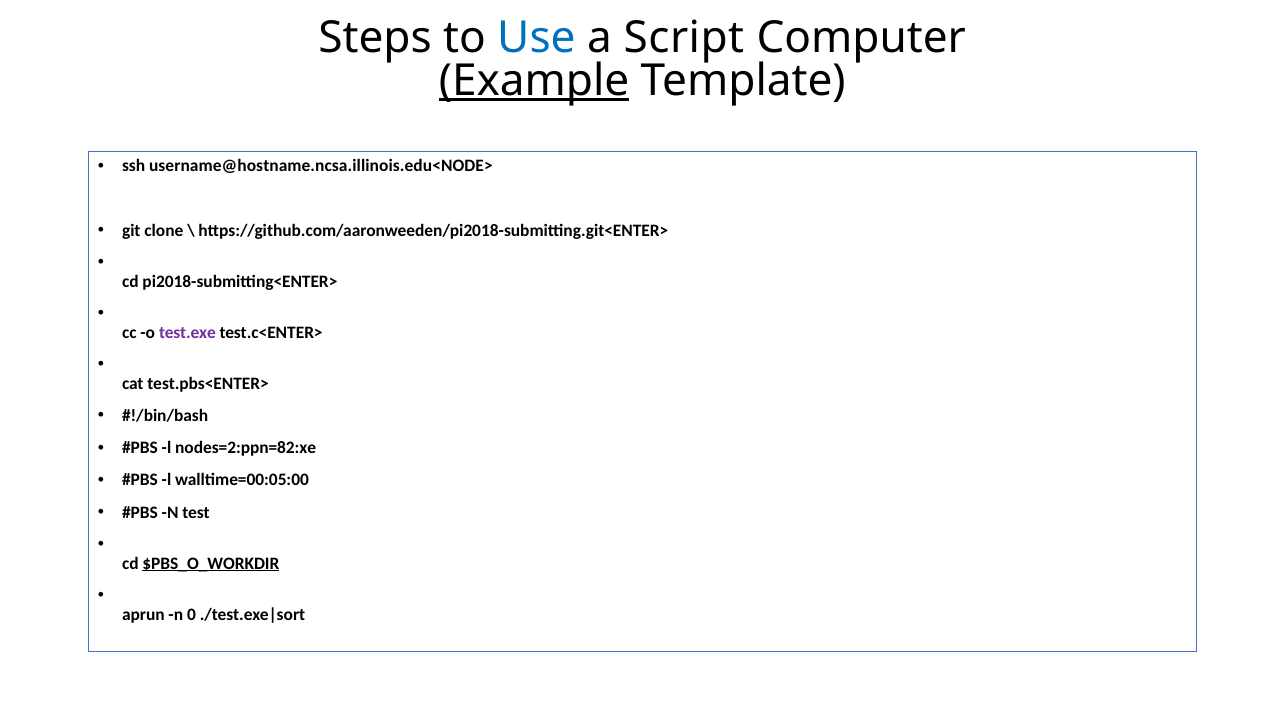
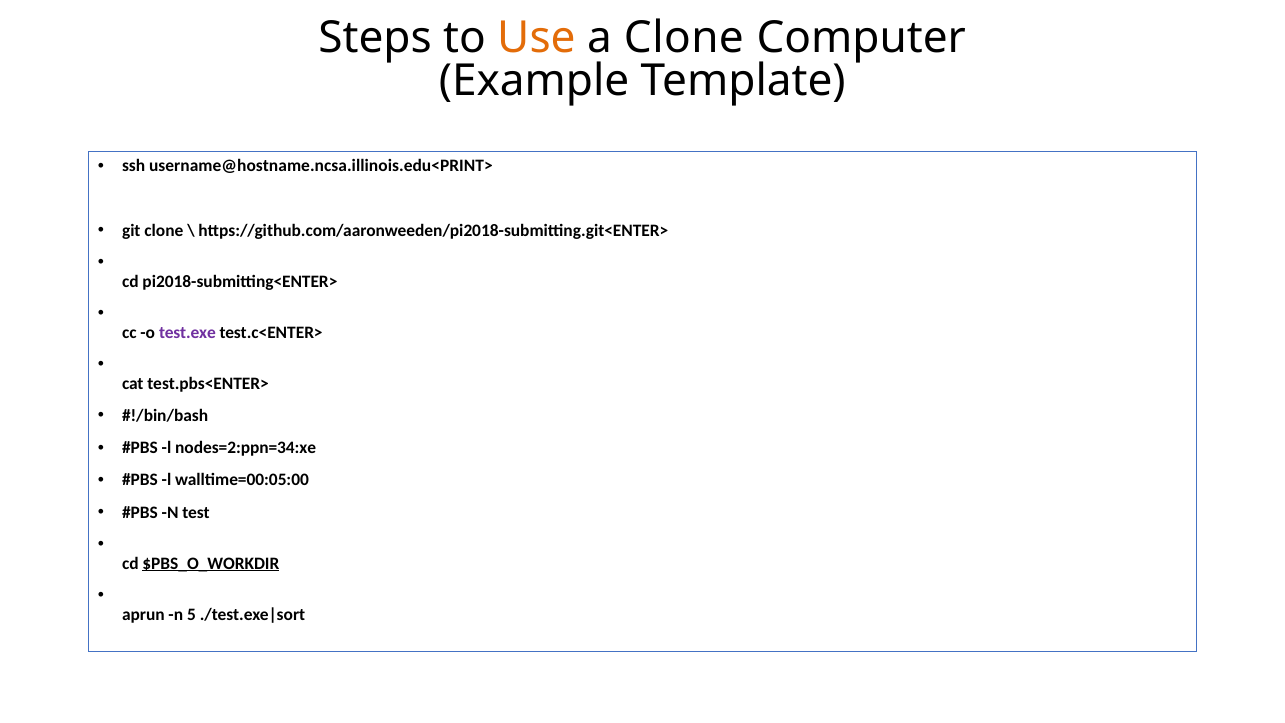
Use colour: blue -> orange (536, 38)
a Script: Script -> Clone (684, 38)
Example underline: present -> none (534, 81)
username@hostname.ncsa.illinois.edu<NODE>: username@hostname.ncsa.illinois.edu<NODE> -> username@hostname.ncsa.illinois.edu<PRINT> (321, 166)
nodes=2:ppn=82:xe: nodes=2:ppn=82:xe -> nodes=2:ppn=34:xe (246, 448)
0: 0 -> 5 (192, 614)
